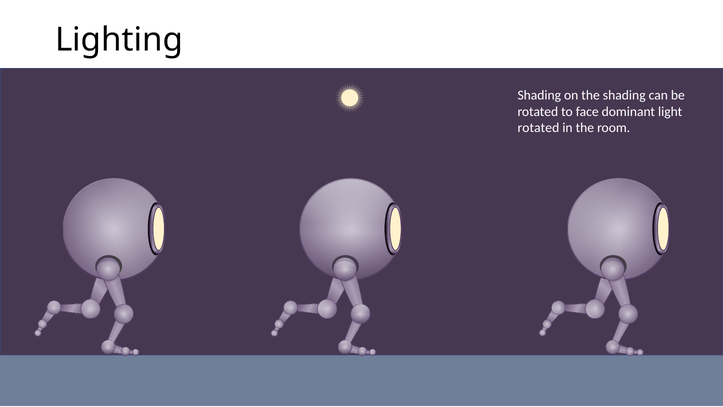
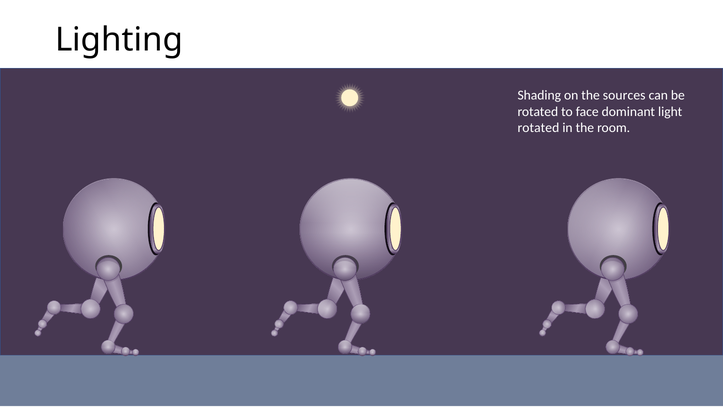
the shading: shading -> sources (624, 95)
